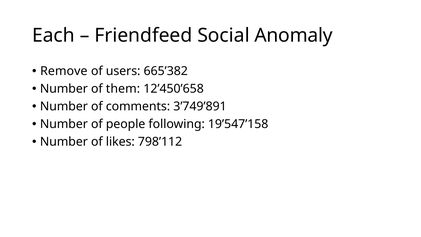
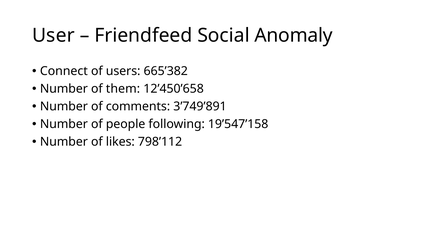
Each: Each -> User (53, 35)
Remove: Remove -> Connect (64, 71)
